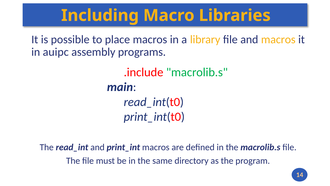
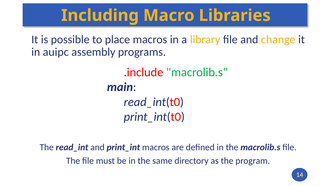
and macros: macros -> change (278, 39)
